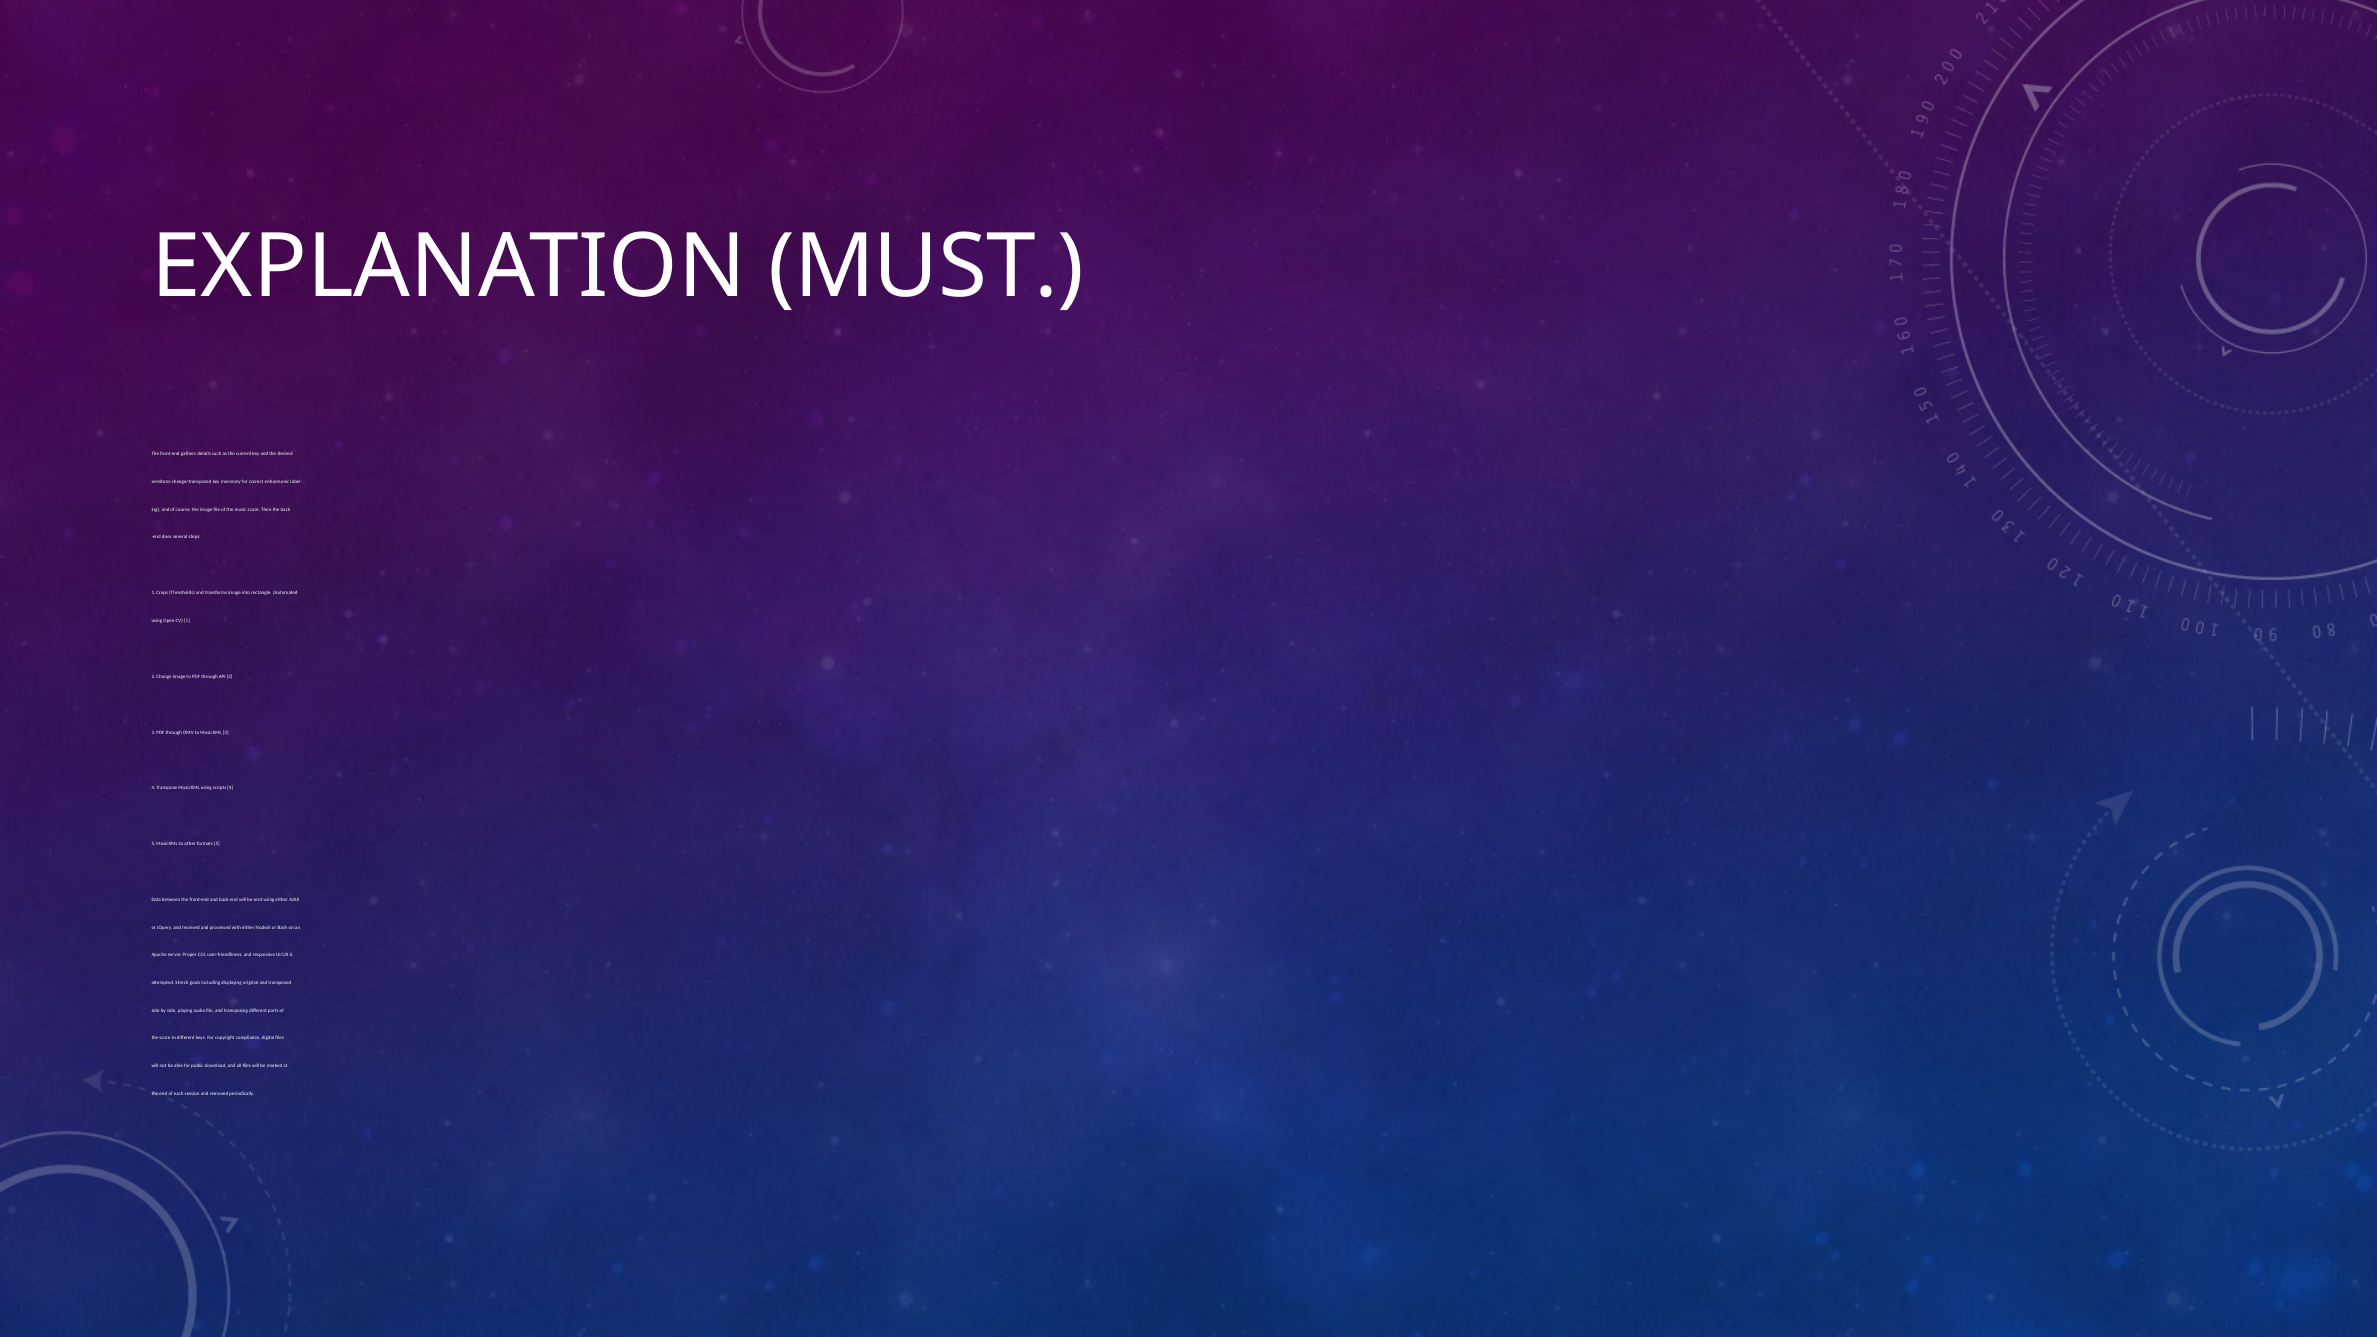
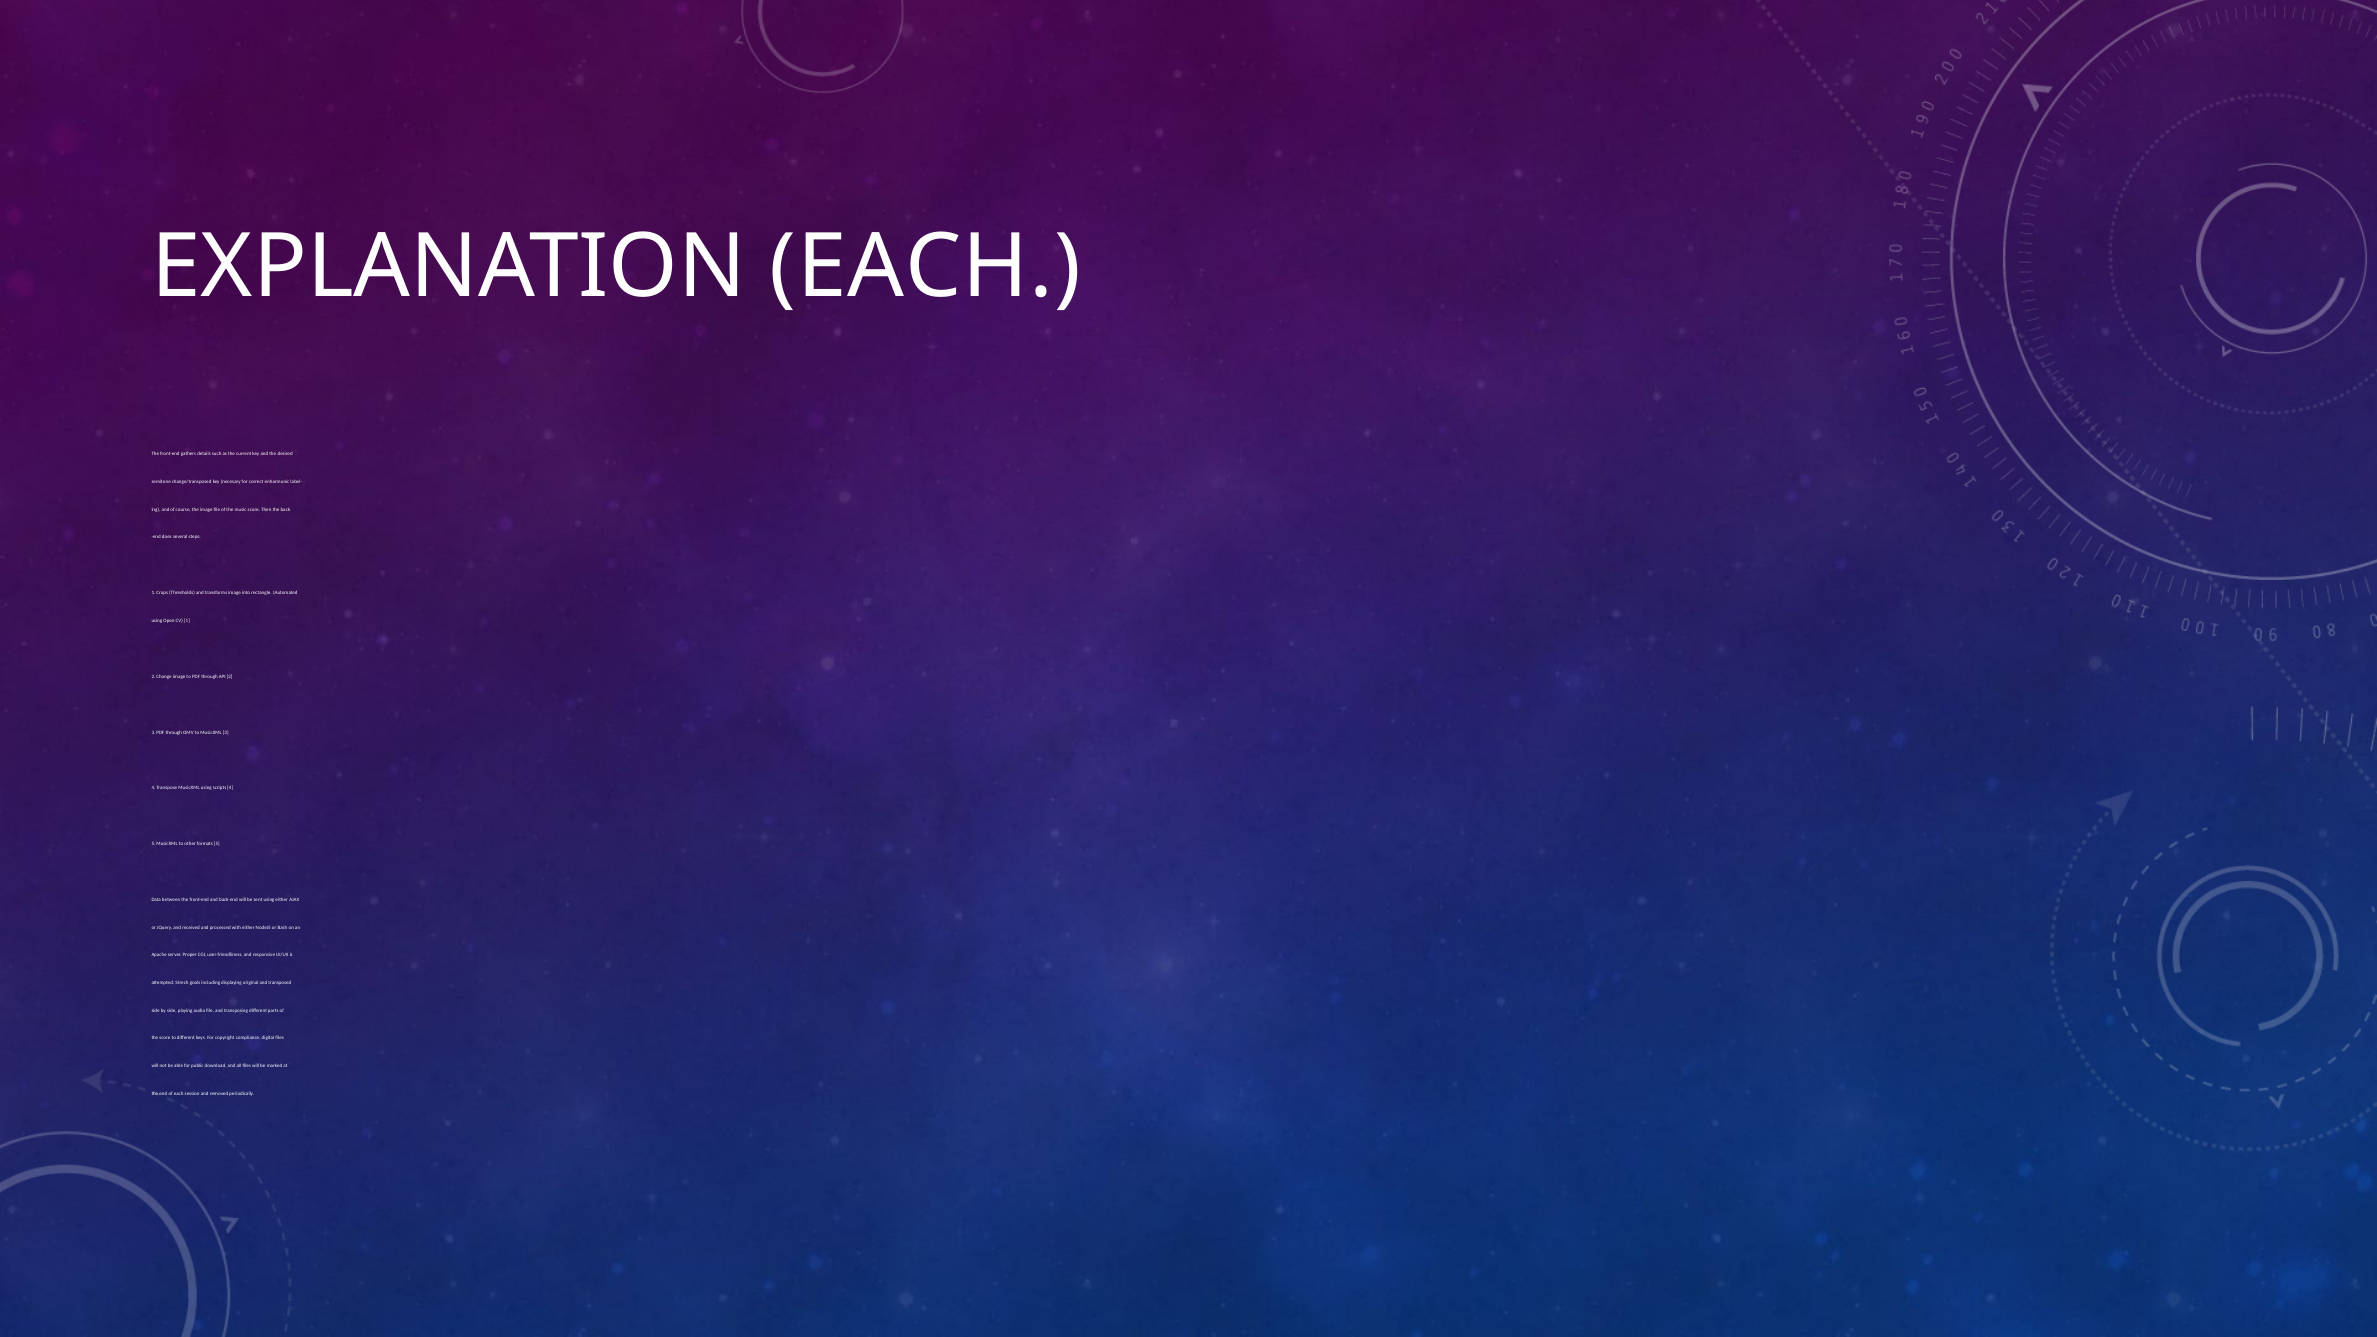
EXPLANATION MUST: MUST -> EACH (926, 267)
